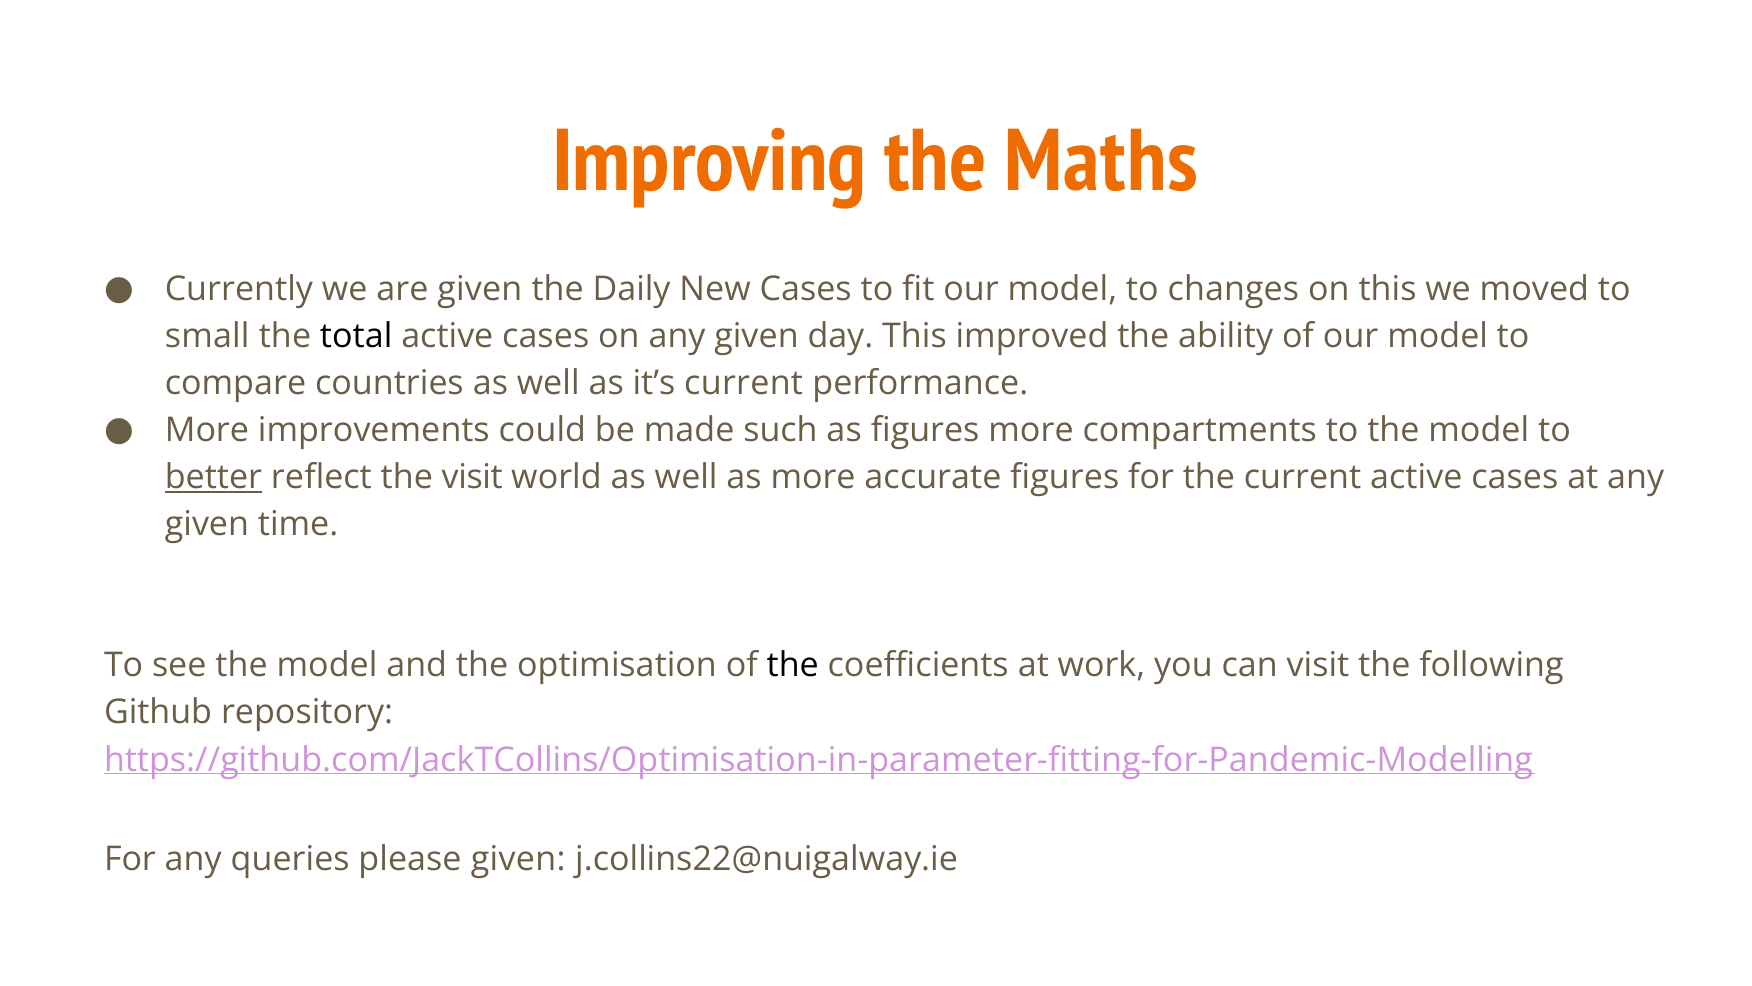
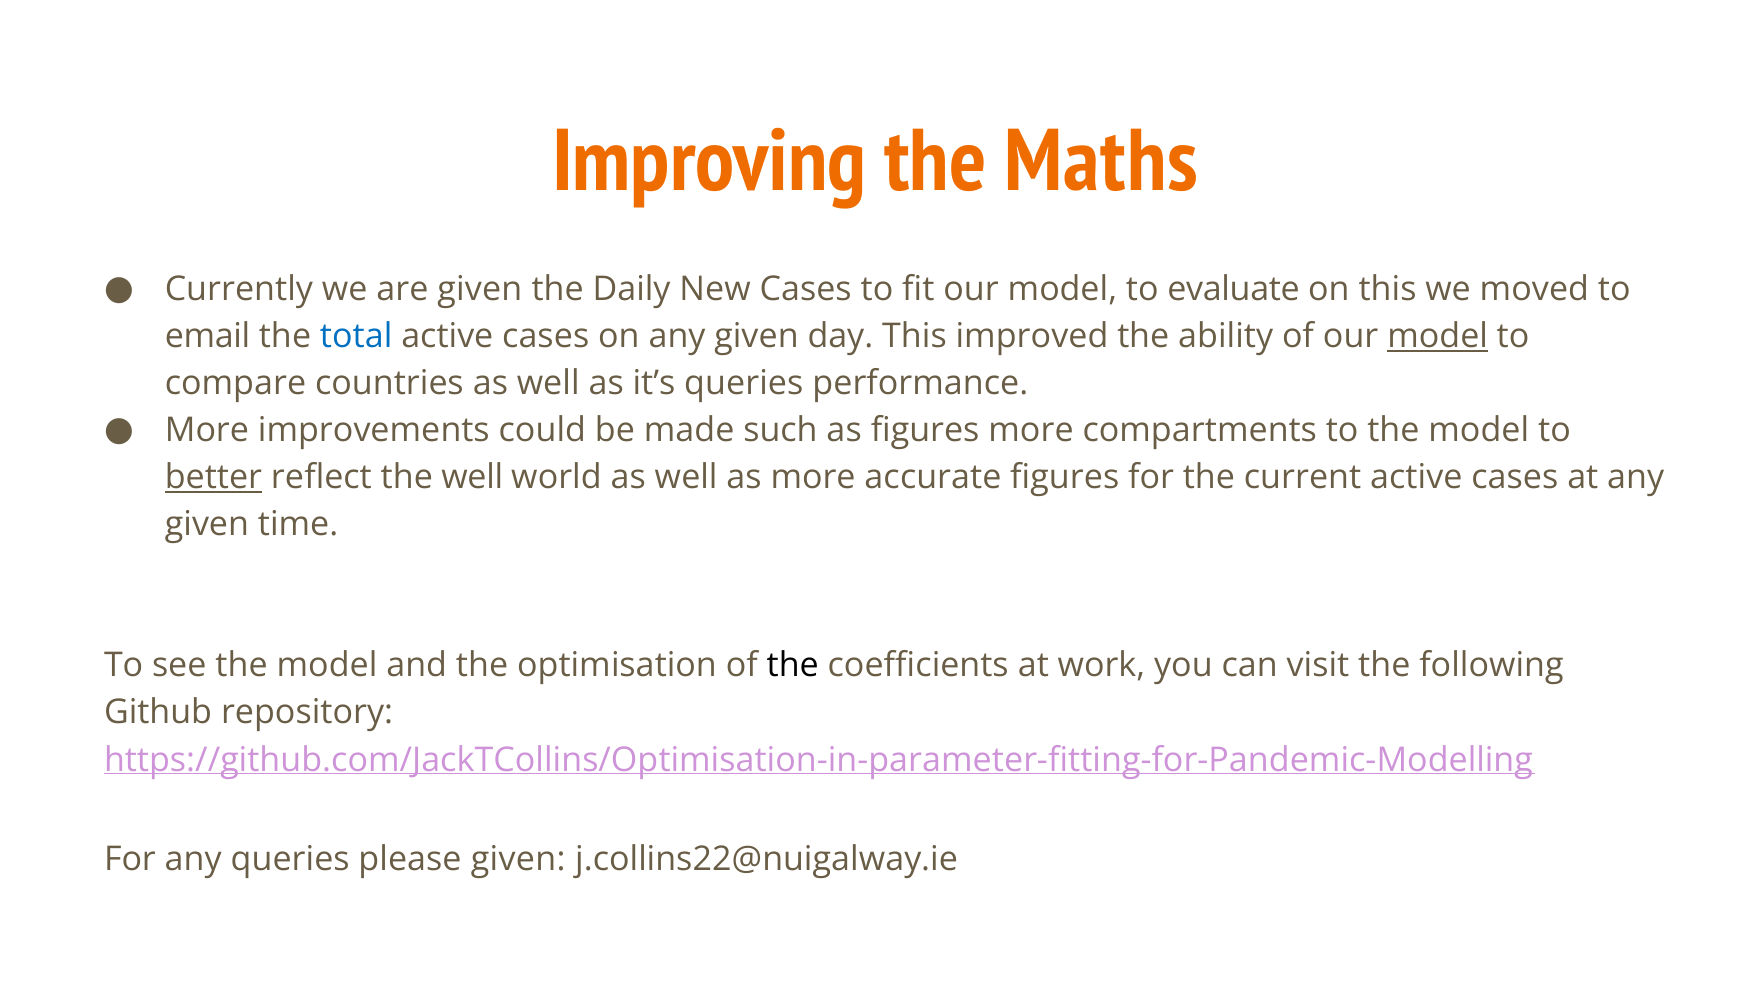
changes: changes -> evaluate (1234, 289)
small: small -> email (207, 336)
total colour: black -> blue (356, 336)
model underline: none -> present (1438, 336)
it’s current: current -> queries (744, 383)
the visit: visit -> well (472, 477)
